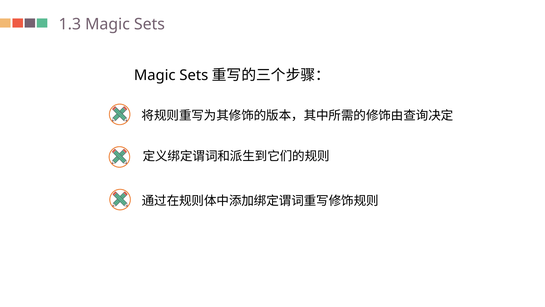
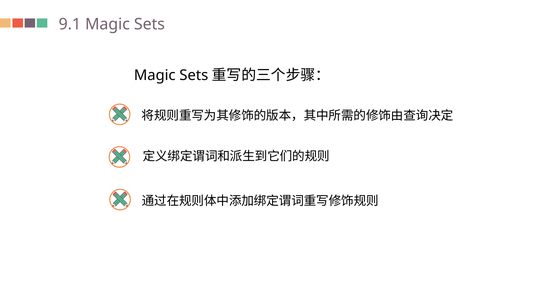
1.3: 1.3 -> 9.1 (70, 24)
